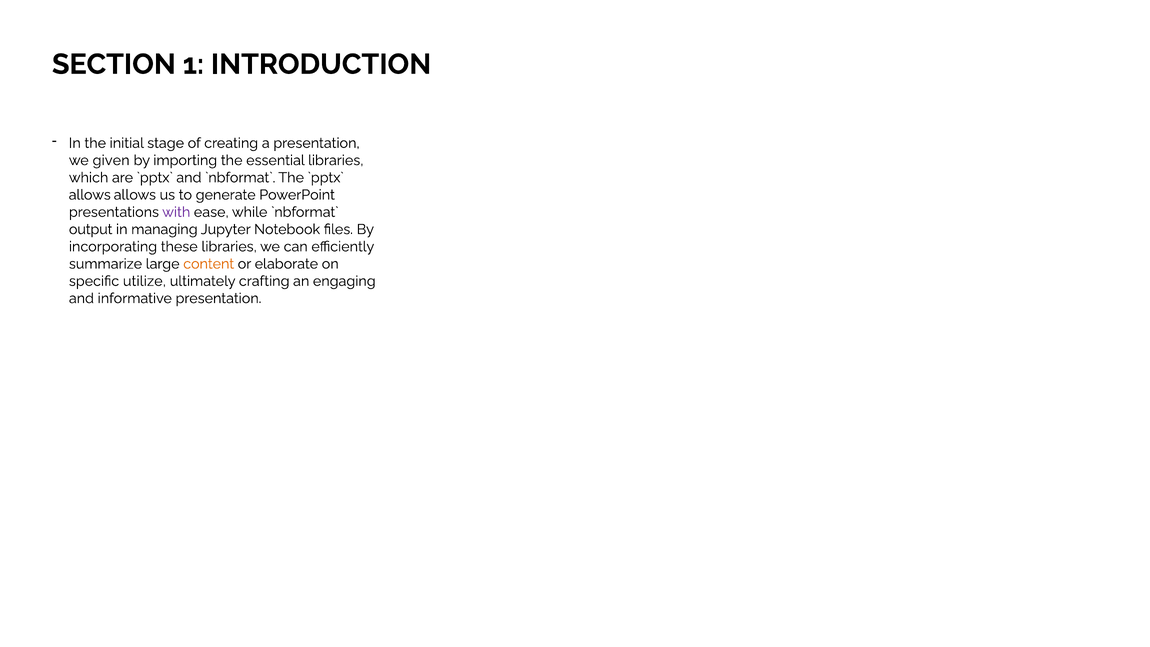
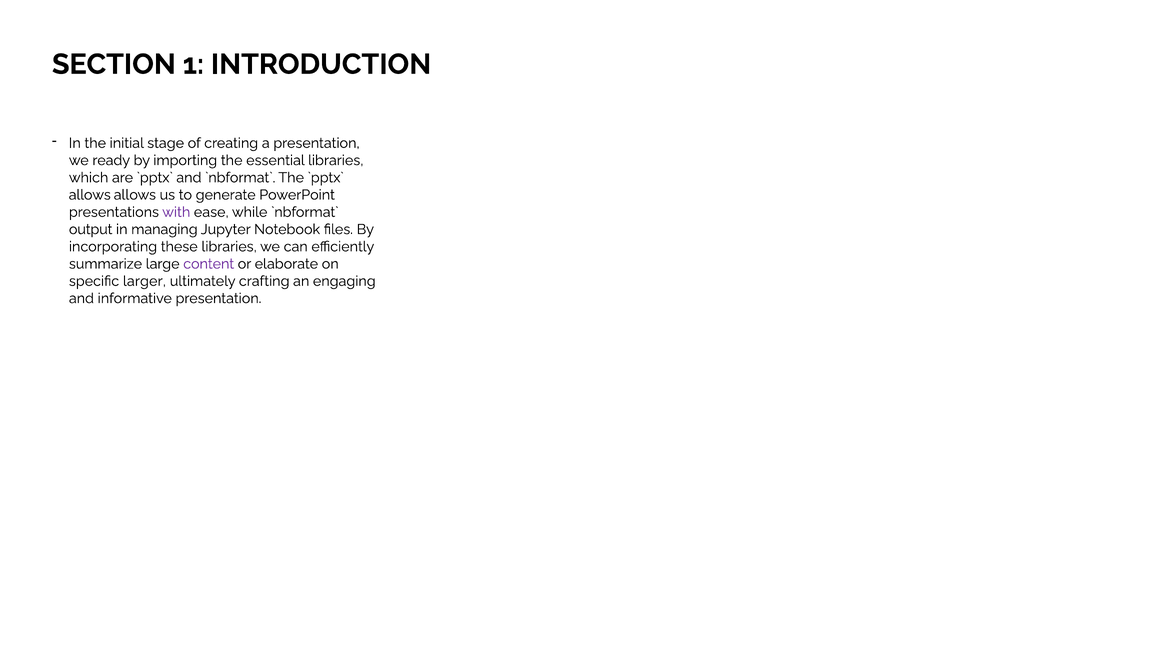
given: given -> ready (111, 160)
content colour: orange -> purple (209, 264)
utilize: utilize -> larger (144, 281)
